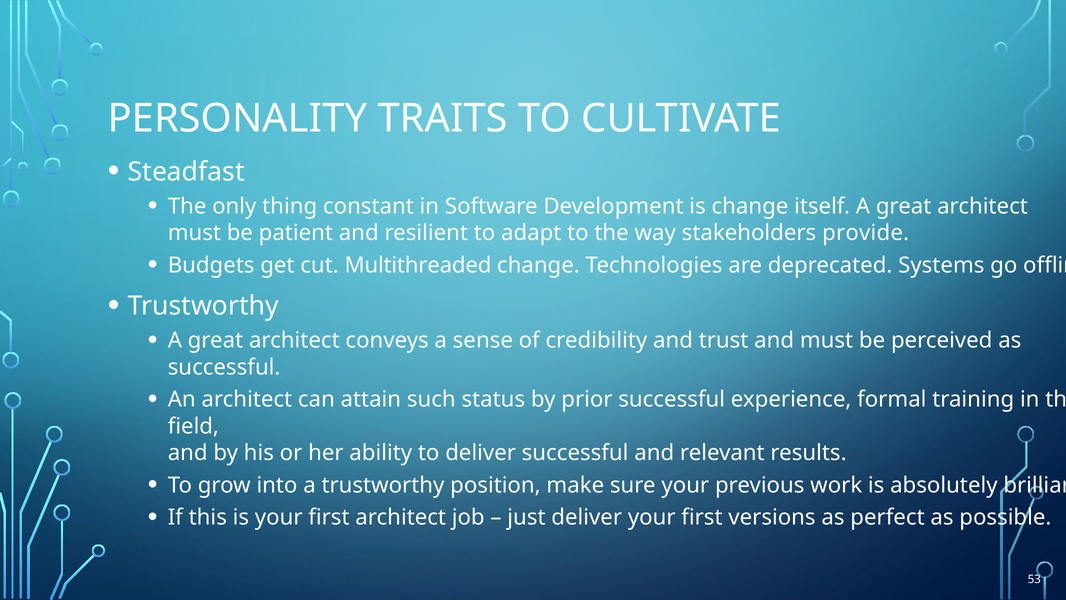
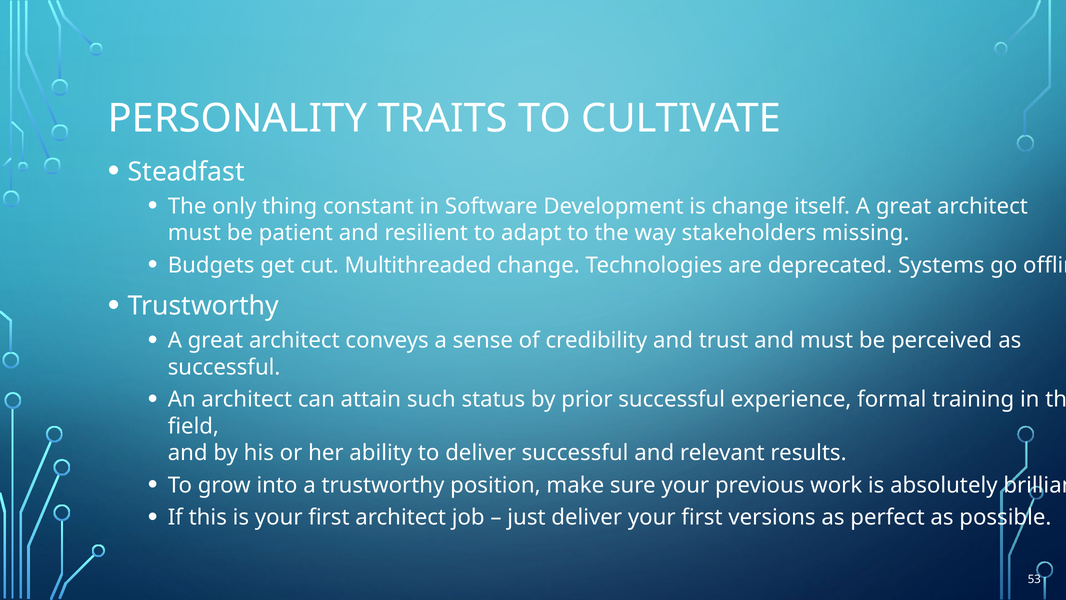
provide: provide -> missing (866, 233)
